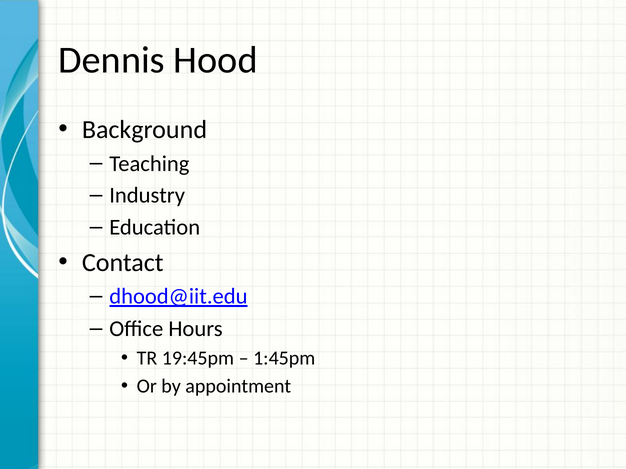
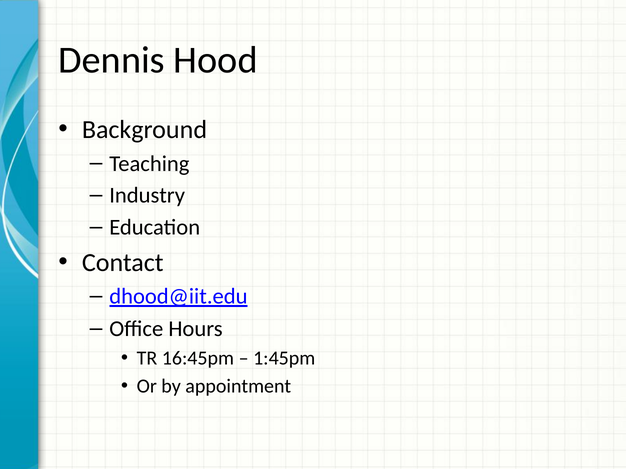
19:45pm: 19:45pm -> 16:45pm (198, 359)
